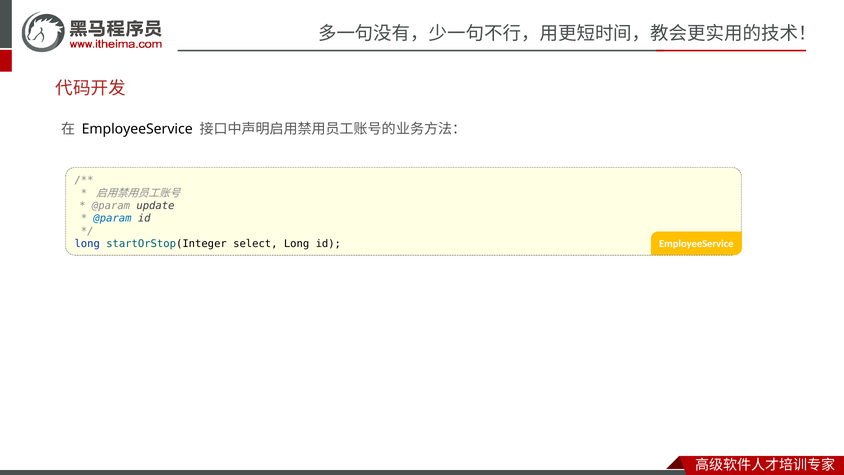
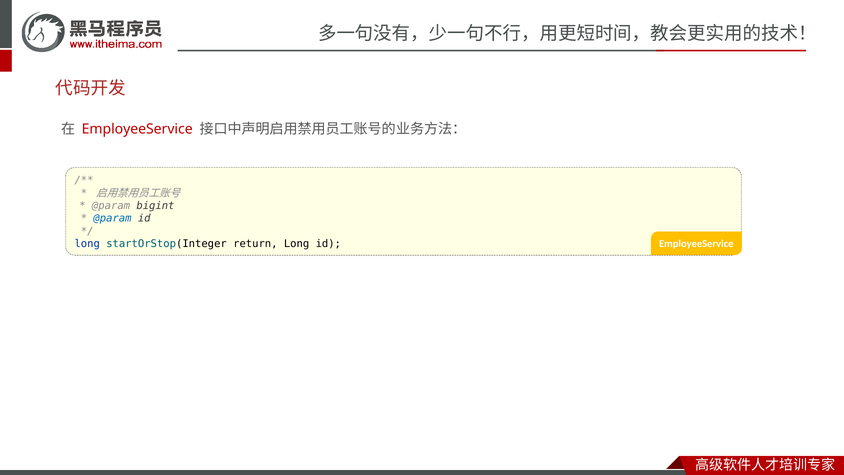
EmployeeService colour: black -> red (137, 129)
update: update -> bigint (155, 206)
select: select -> return (255, 244)
